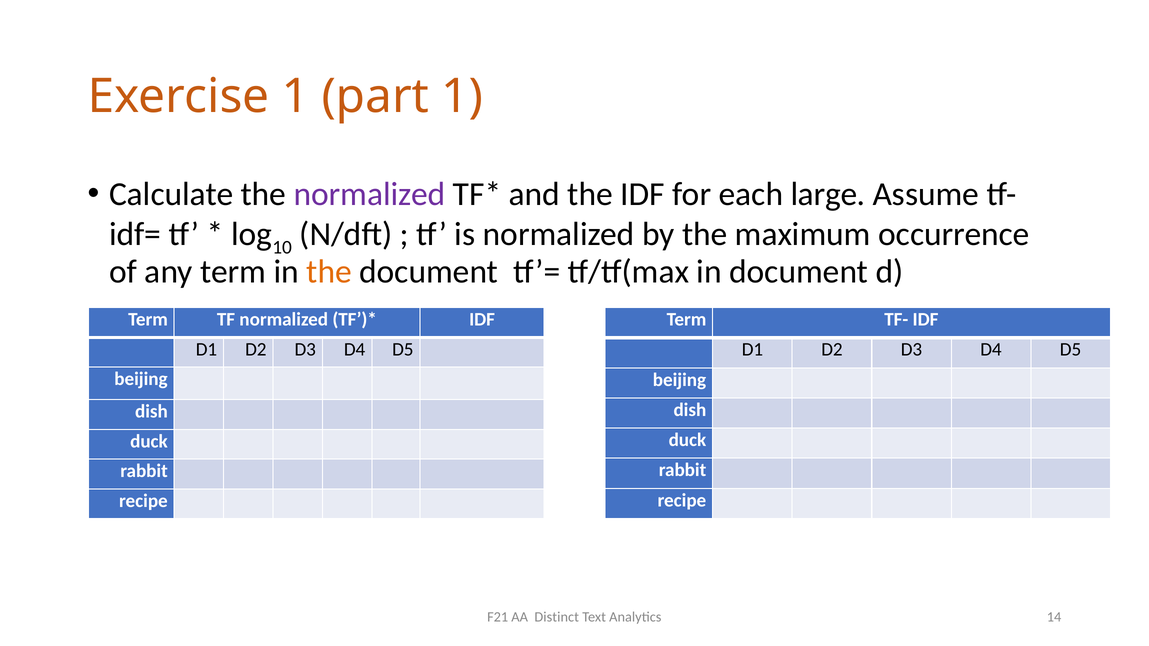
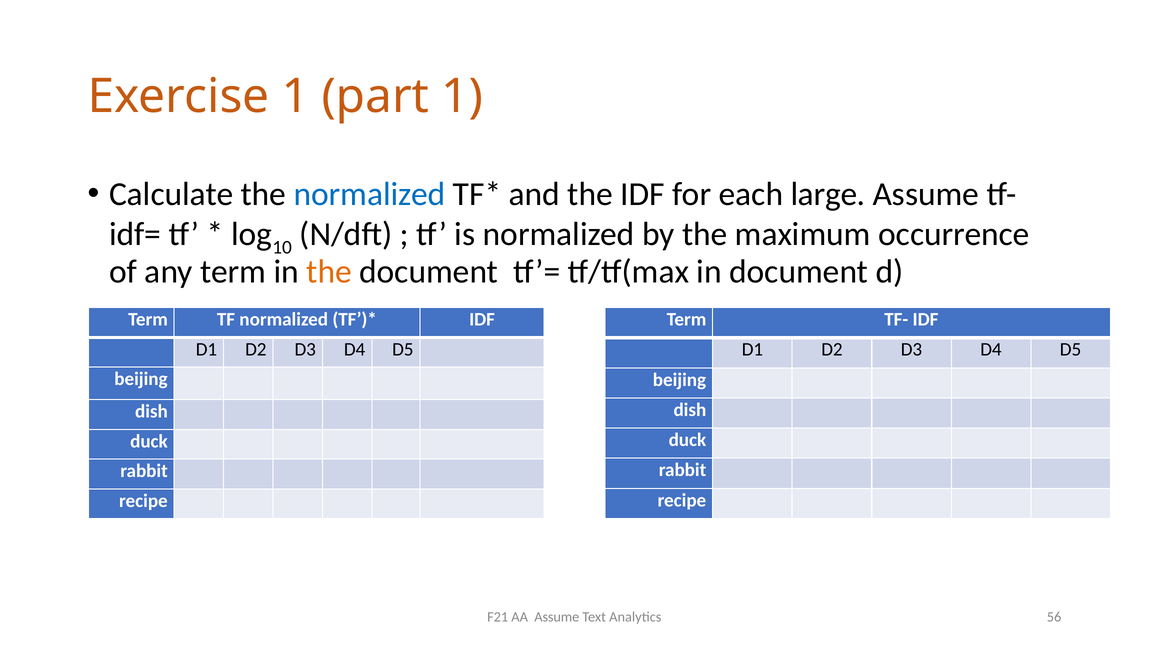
normalized colour: purple -> blue (370, 194)
AA Distinct: Distinct -> Assume (557, 617)
14: 14 -> 56 (1054, 617)
